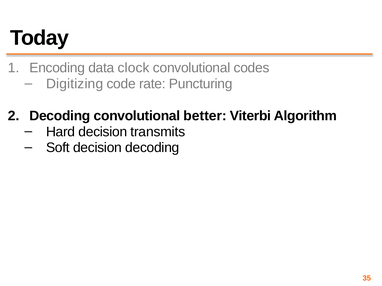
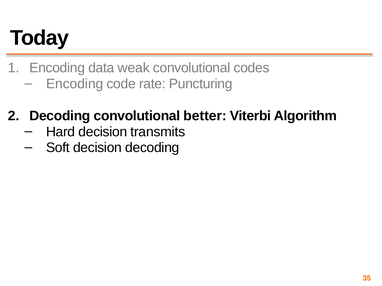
clock: clock -> weak (134, 68)
Digitizing: Digitizing -> Encoding (75, 84)
